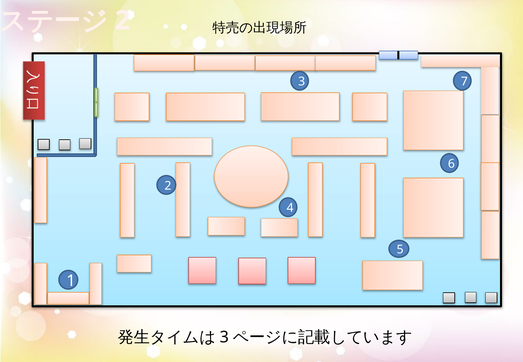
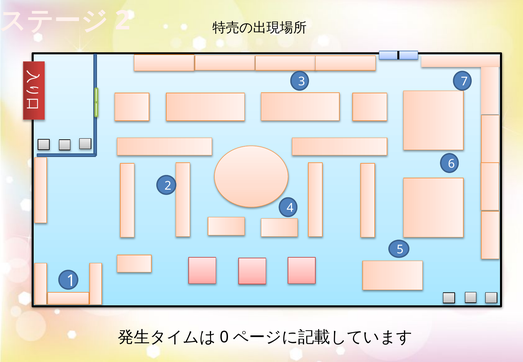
3: 3 -> 0 (224, 337)
